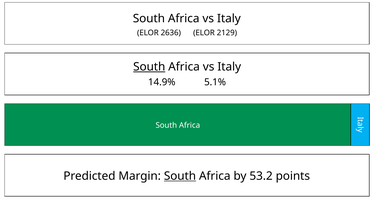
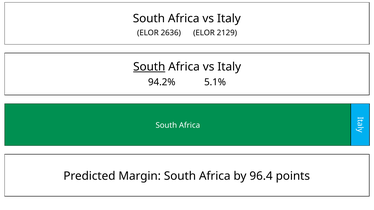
14.9%: 14.9% -> 94.2% (162, 82)
South underline: present -> none (180, 176)
53.2: 53.2 -> 96.4 (261, 176)
